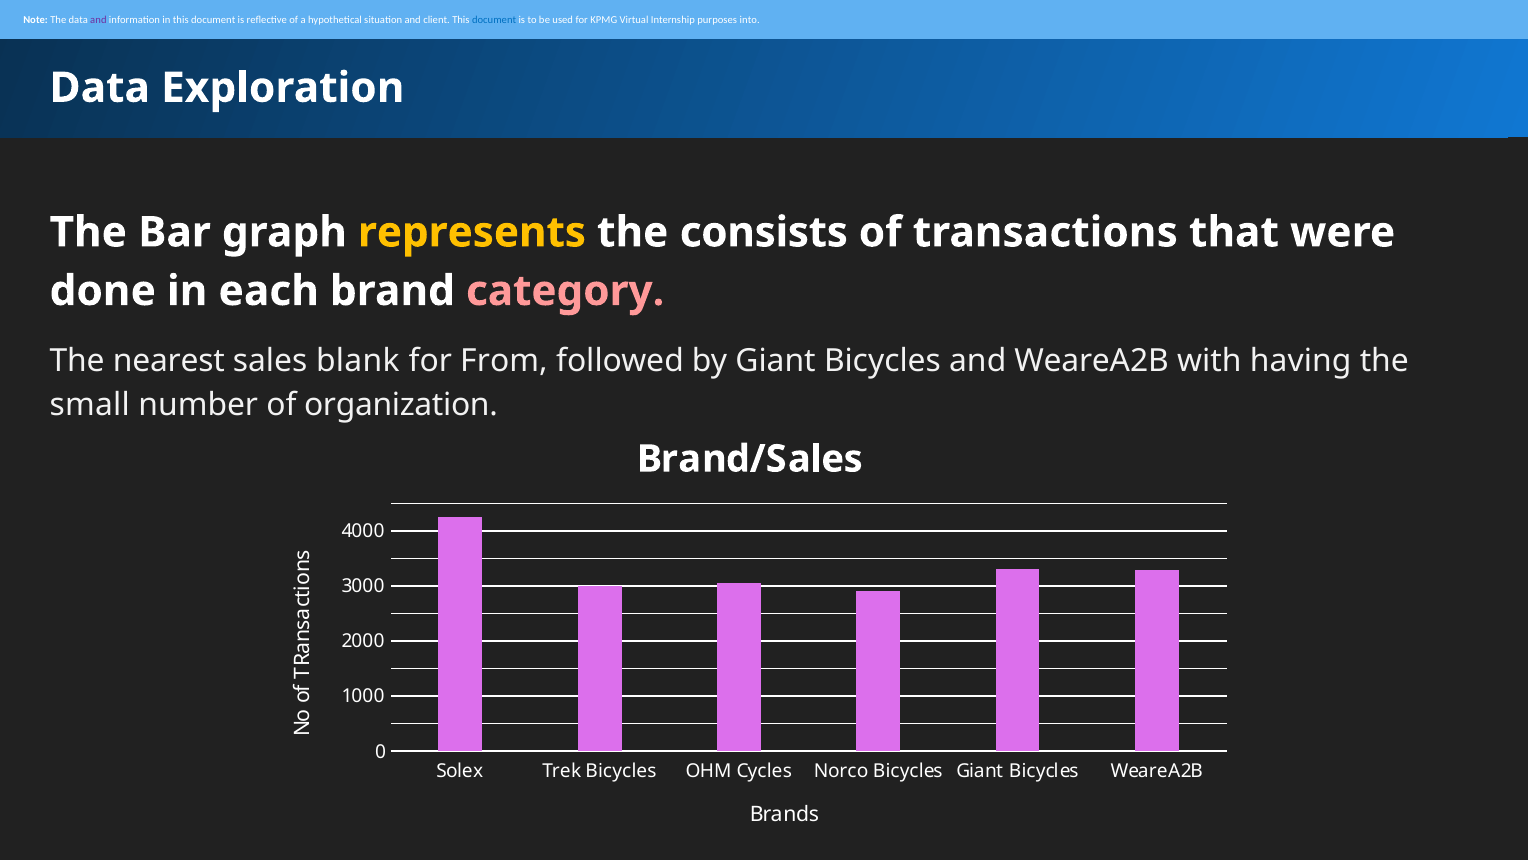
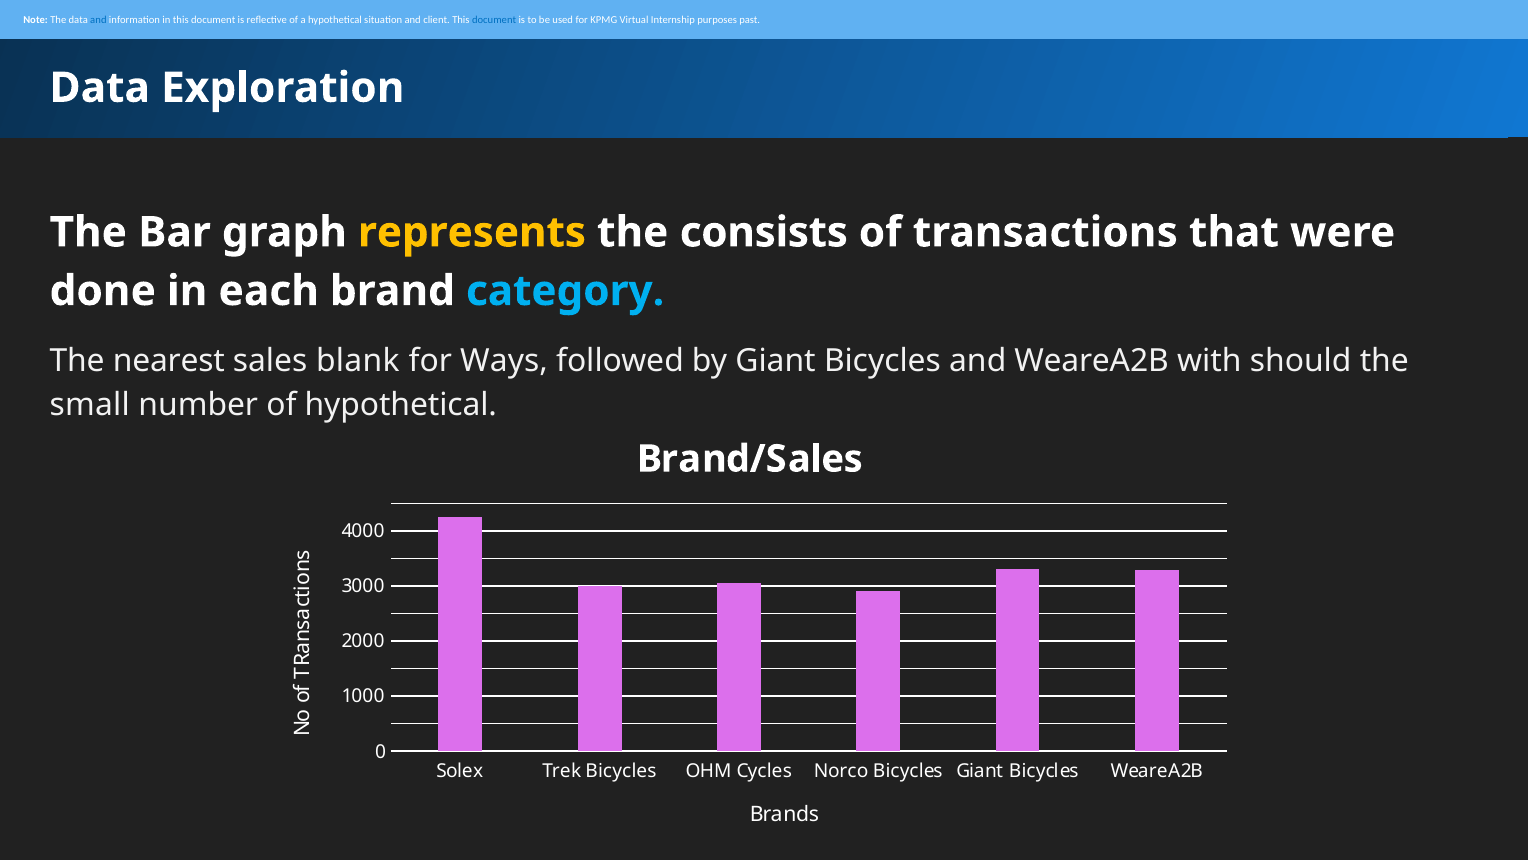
and colour: purple -> blue (98, 20)
into: into -> past (750, 20)
category colour: pink -> light blue (565, 291)
From: From -> Ways (504, 361)
having: having -> should (1301, 361)
of organization: organization -> hypothetical (401, 405)
